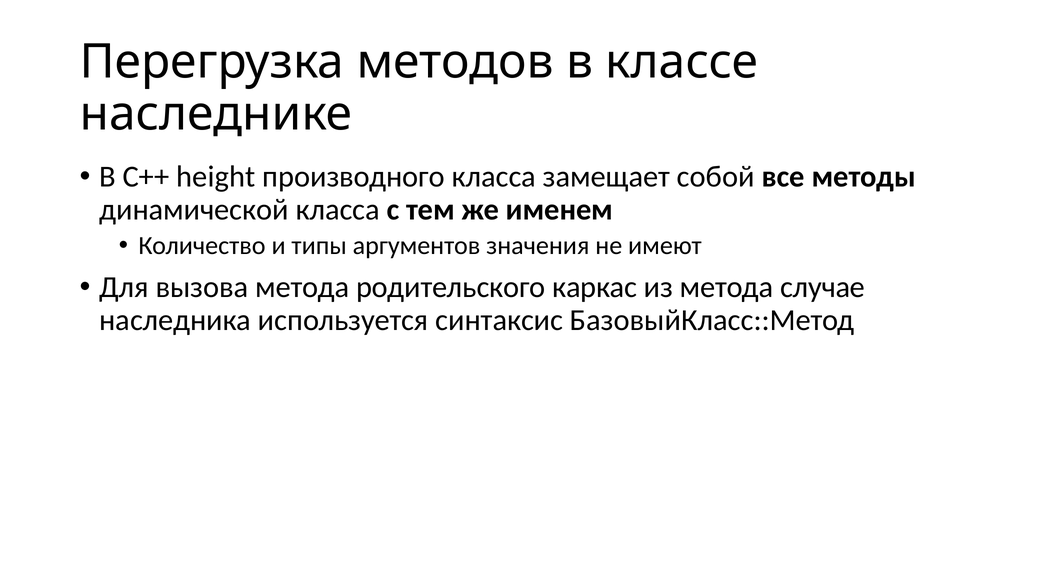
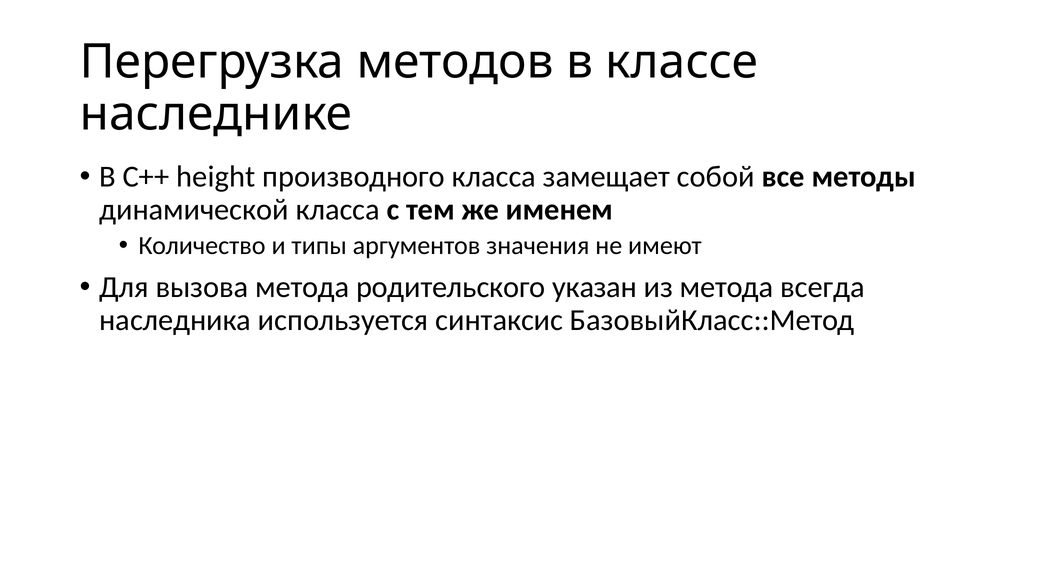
каркас: каркас -> указан (595, 287)
случае: случае -> всегда (823, 287)
